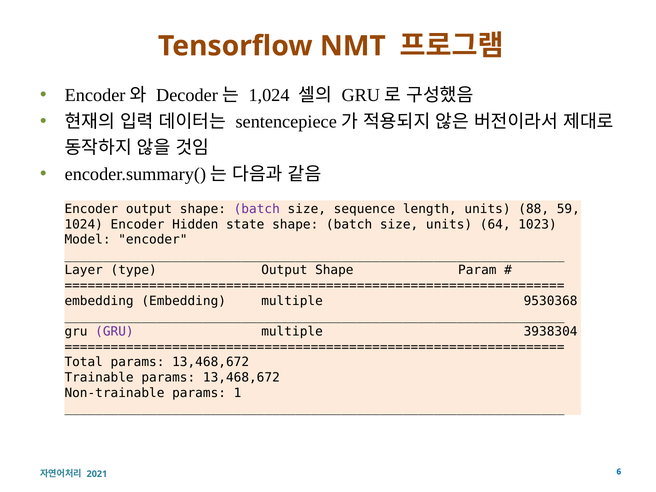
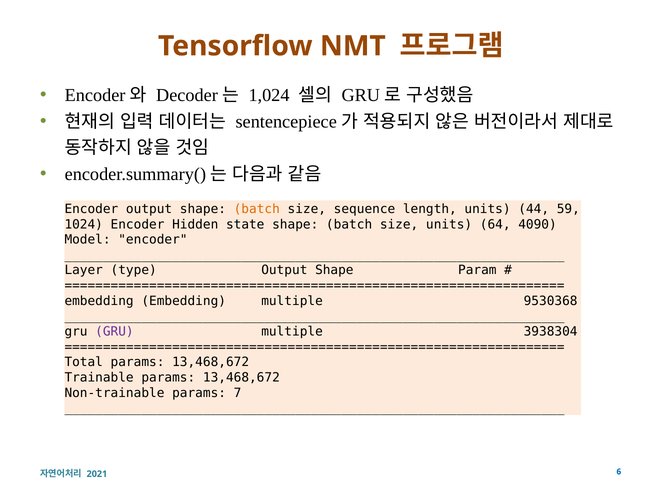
batch colour: purple -> orange (257, 209)
88: 88 -> 44 (534, 209)
1023: 1023 -> 4090 (538, 224)
1: 1 -> 7 (238, 393)
